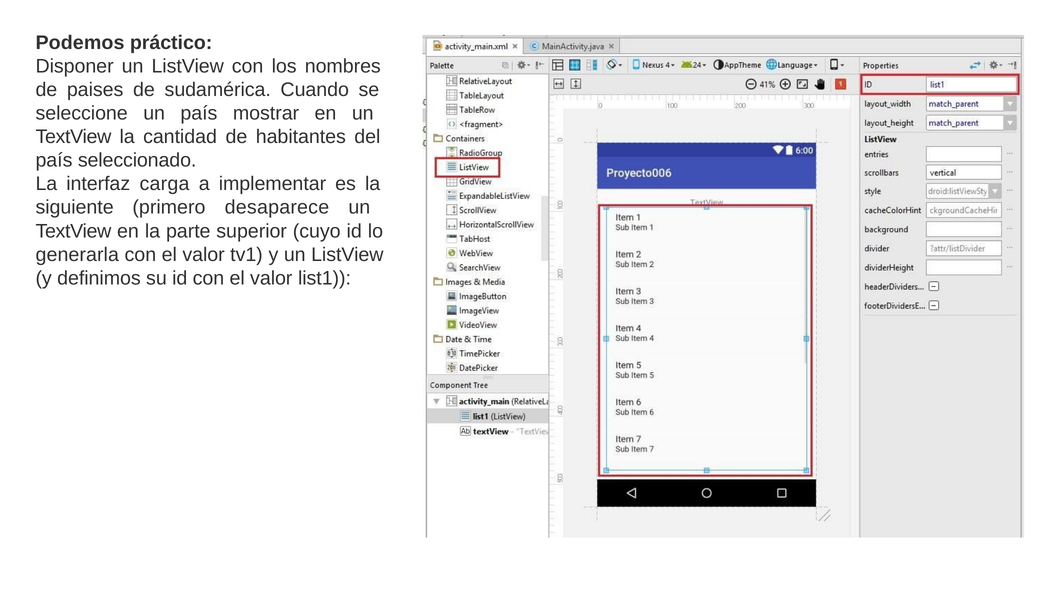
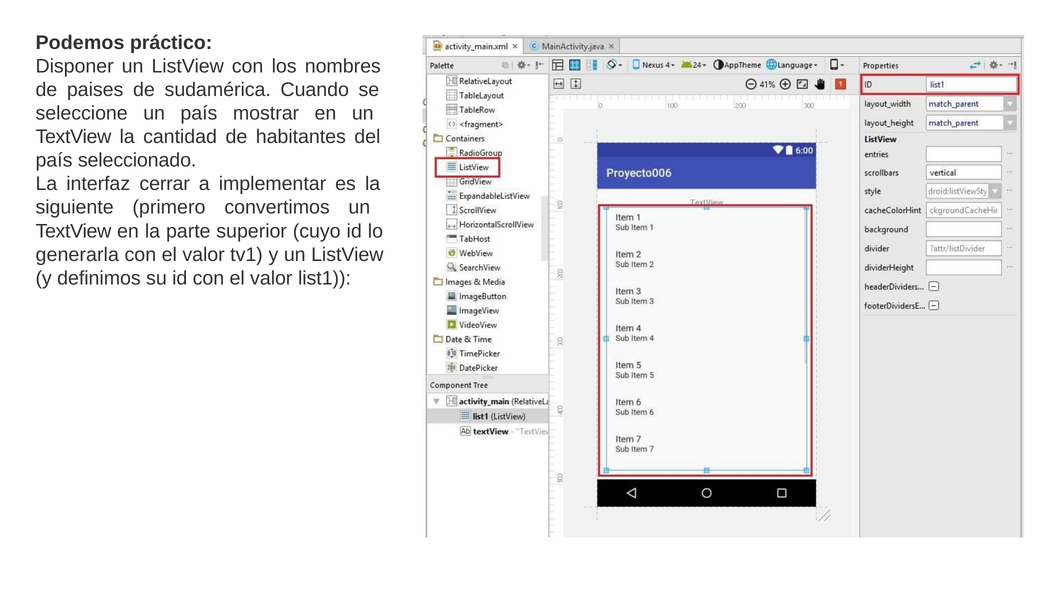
carga: carga -> cerrar (165, 184)
desaparece: desaparece -> convertimos (277, 208)
